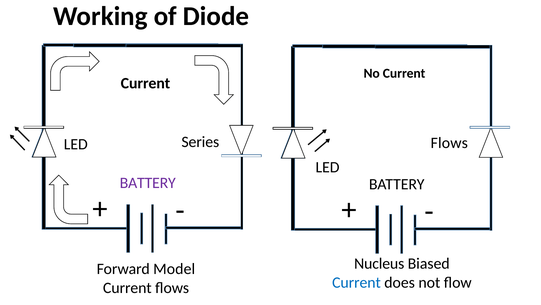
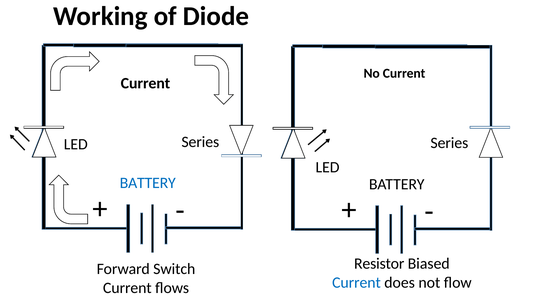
Flows: Flows -> Series (449, 143)
BATTERY colour: purple -> blue (148, 183)
Nucleus: Nucleus -> Resistor (379, 263)
Model: Model -> Switch (174, 268)
